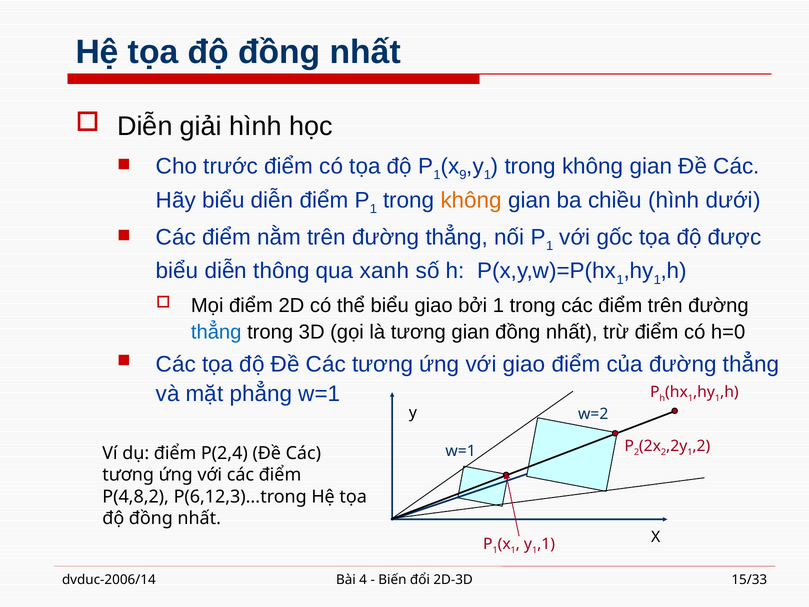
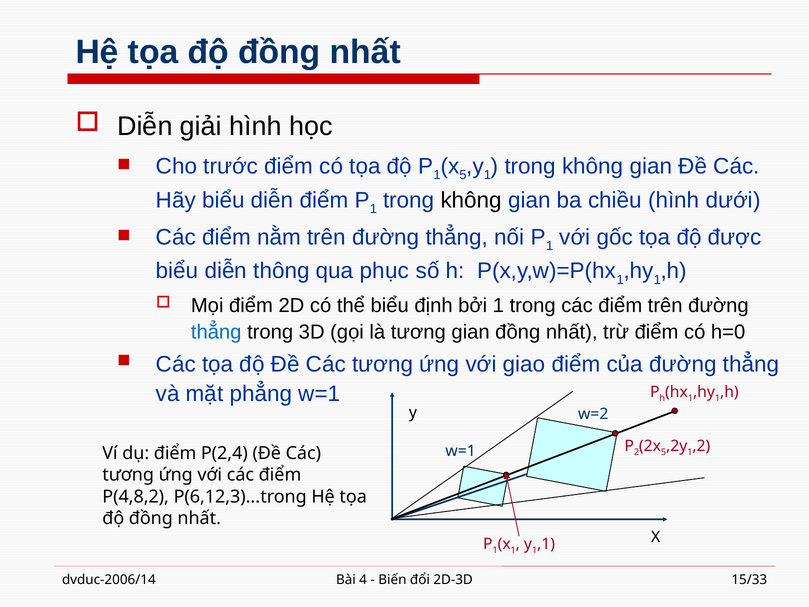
x 9: 9 -> 5 (463, 175)
không colour: orange -> black (471, 200)
xanh: xanh -> phục (384, 271)
biểu giao: giao -> định (434, 305)
2: 2 -> 5 (664, 452)
